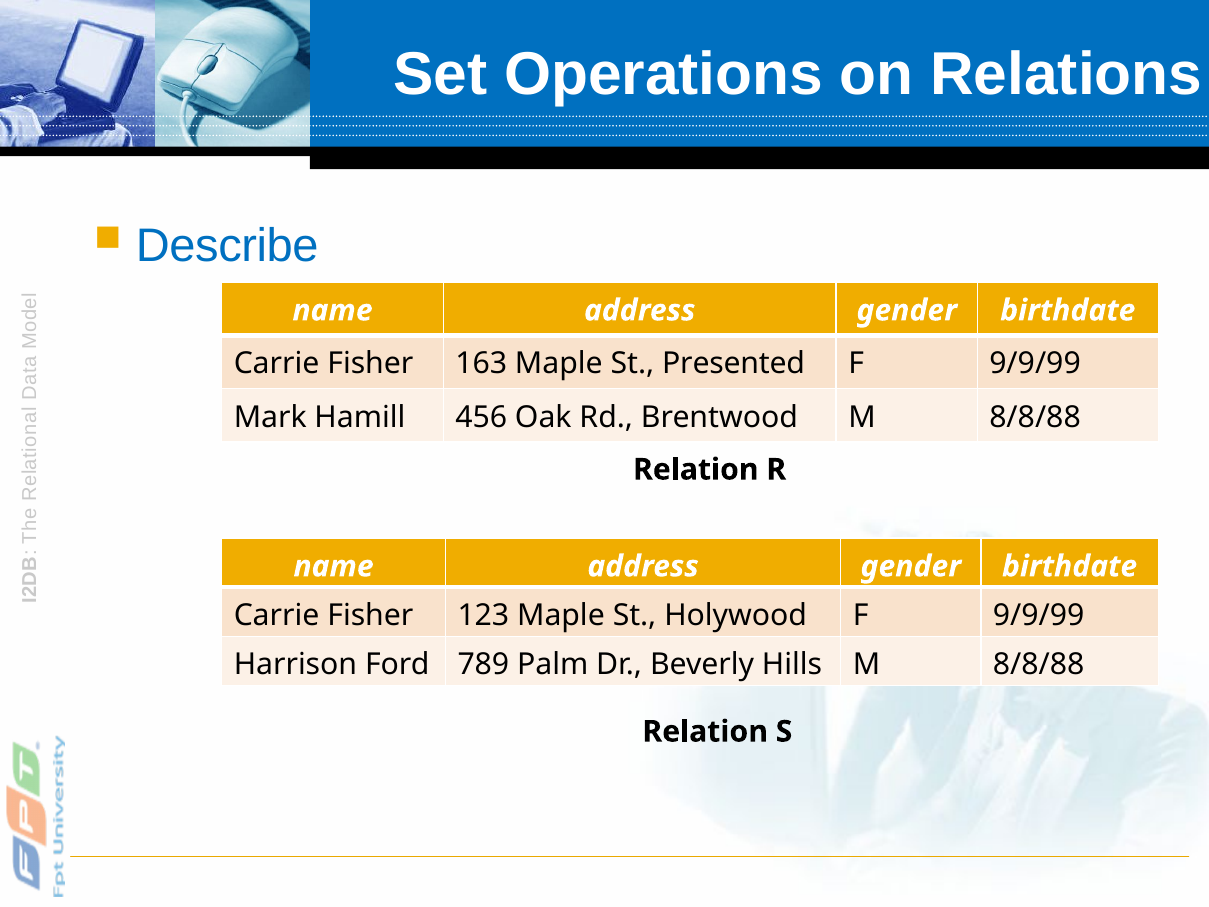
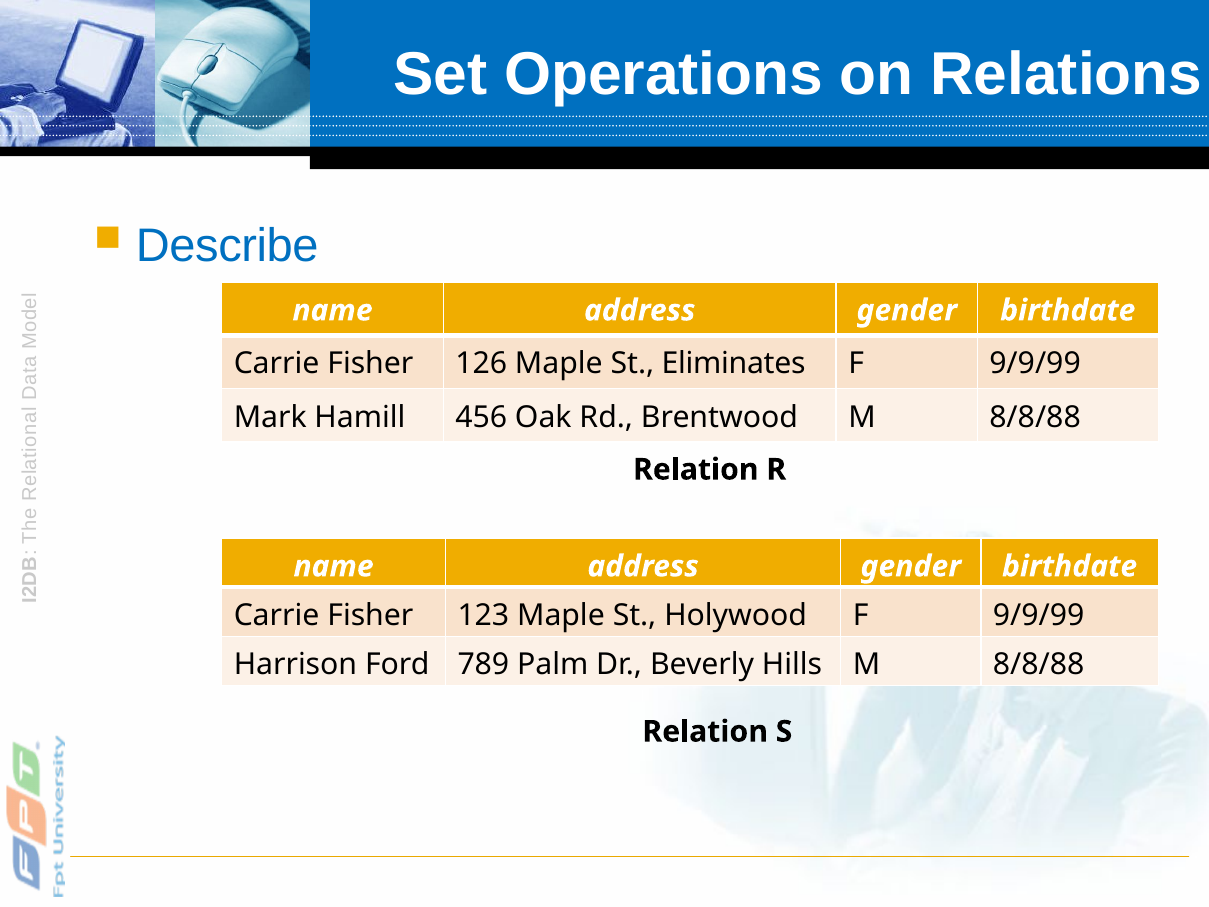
163: 163 -> 126 (481, 364)
Presented: Presented -> Eliminates (734, 364)
